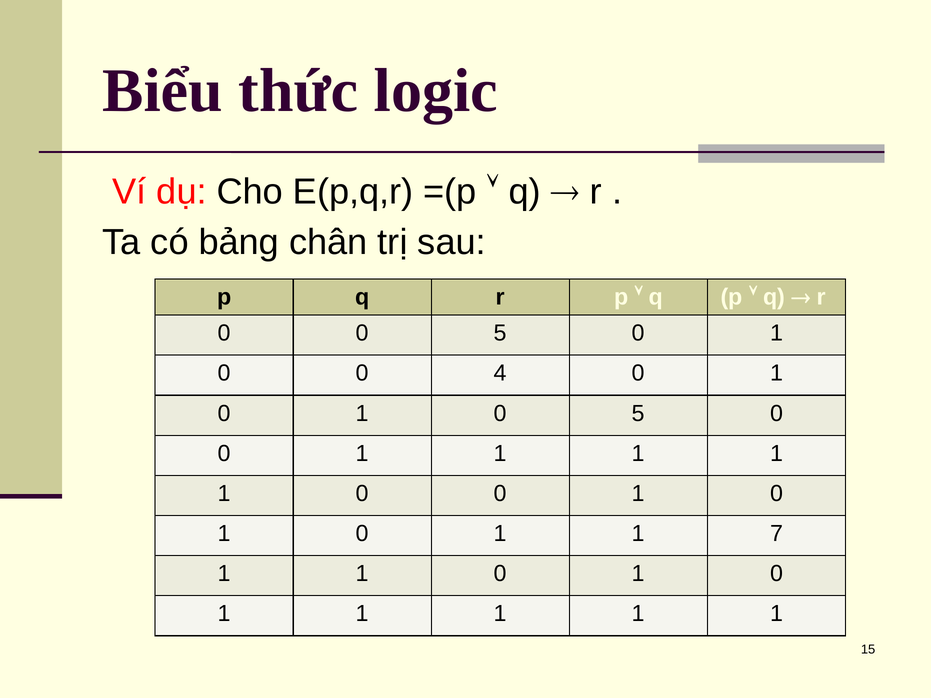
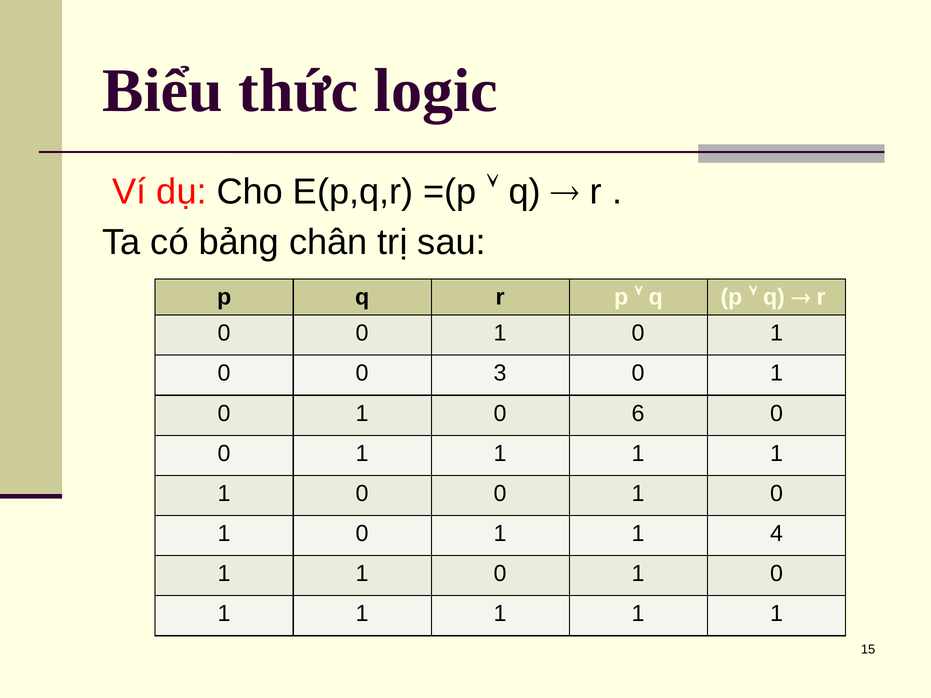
5: 5 -> 1 (500, 333)
4: 4 -> 3 (500, 373)
1 0 5: 5 -> 6 (638, 414)
7: 7 -> 4 (777, 534)
